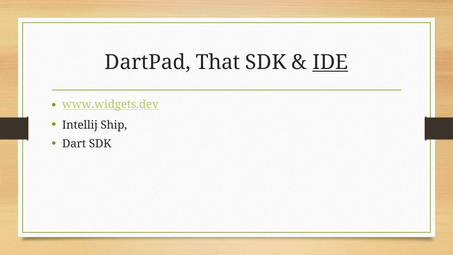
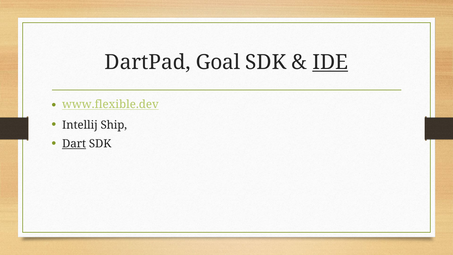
That: That -> Goal (218, 62)
www.widgets.dev: www.widgets.dev -> www.flexible.dev (110, 104)
Dart underline: none -> present (74, 144)
